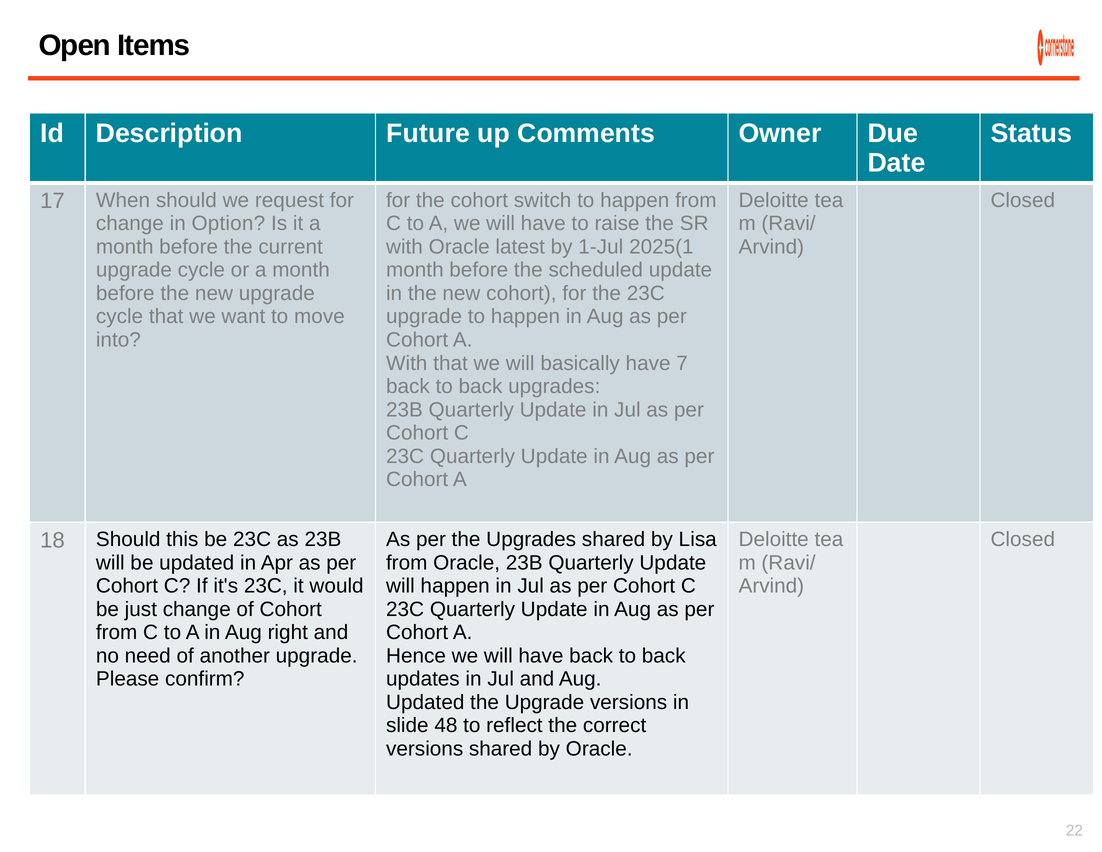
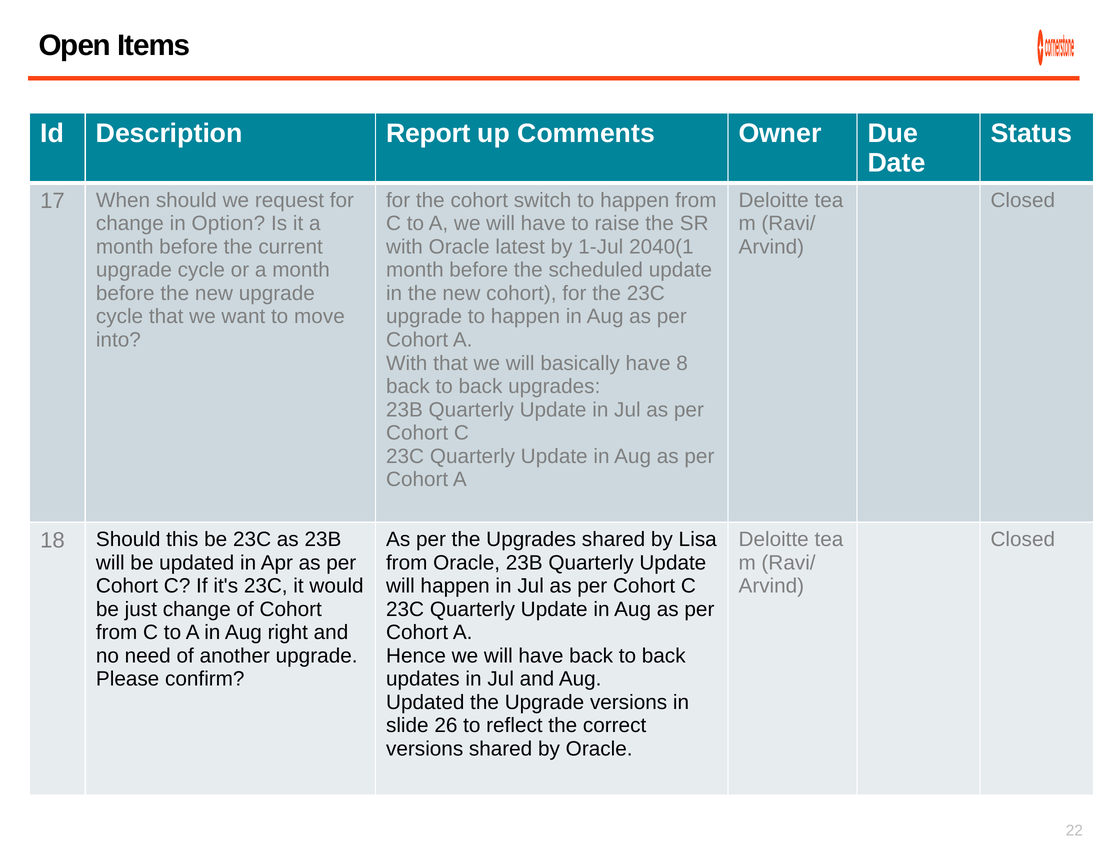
Future: Future -> Report (428, 133)
2025(1: 2025(1 -> 2040(1 (661, 247)
7: 7 -> 8 (682, 363)
48: 48 -> 26 (446, 725)
